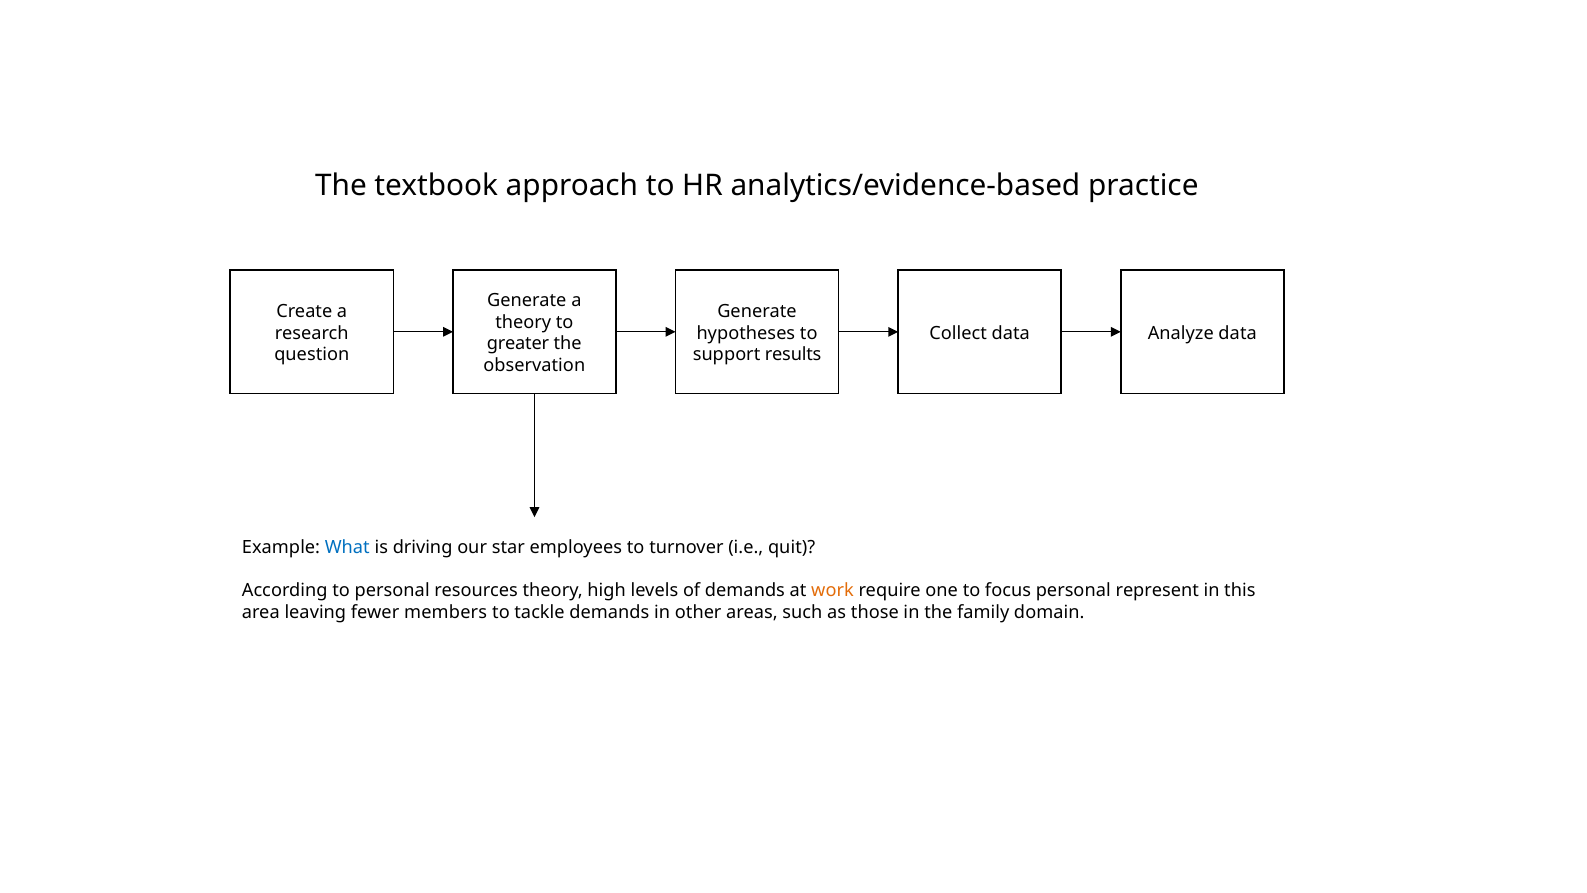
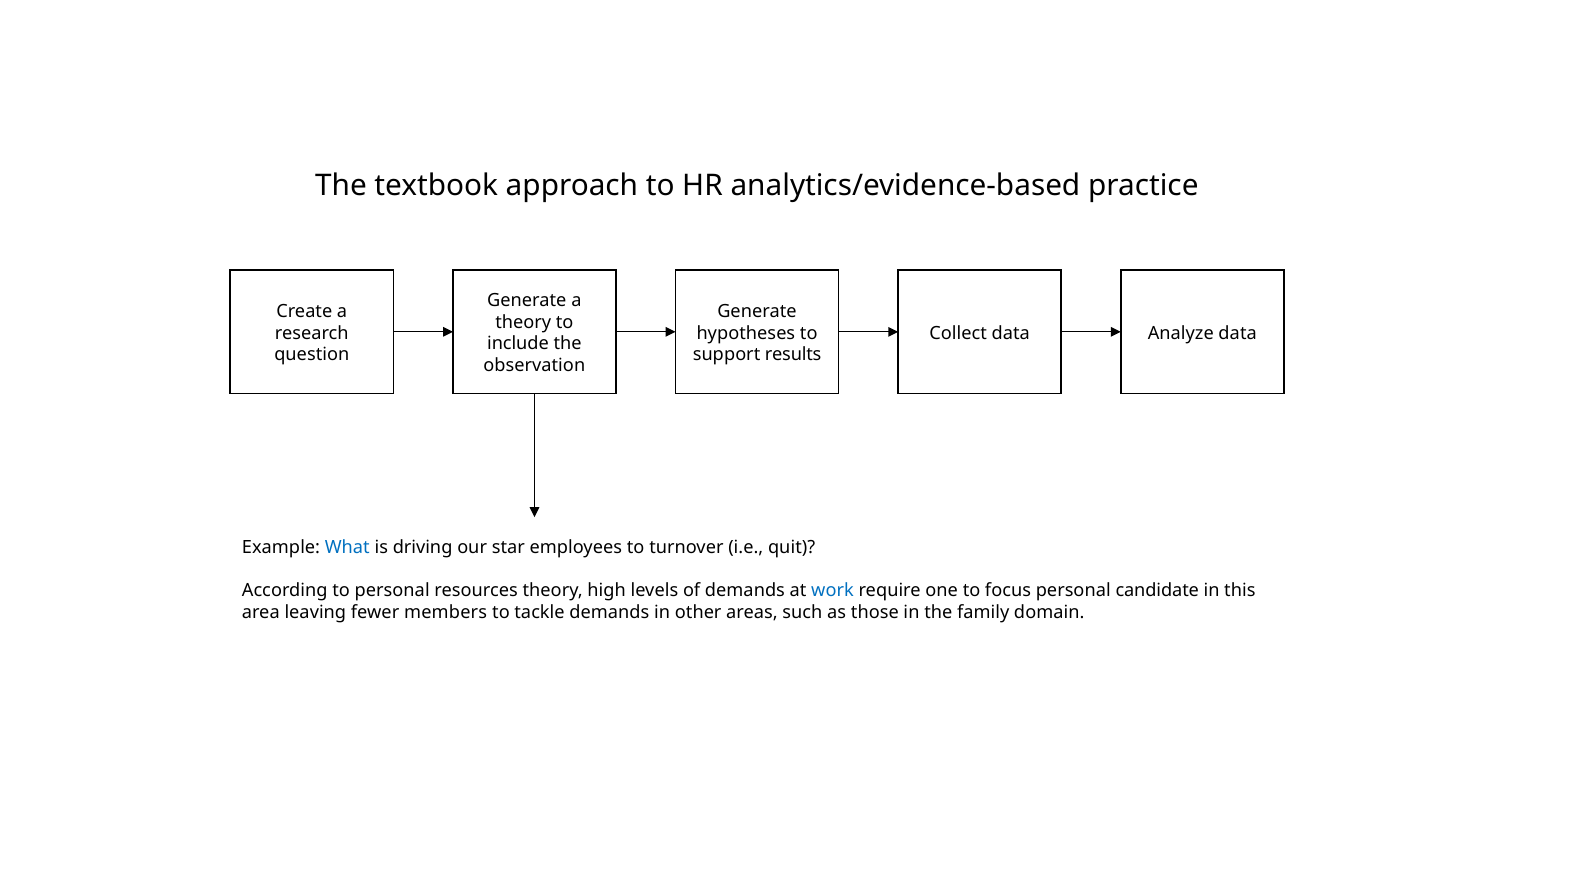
greater: greater -> include (518, 344)
work colour: orange -> blue (833, 591)
represent: represent -> candidate (1157, 591)
